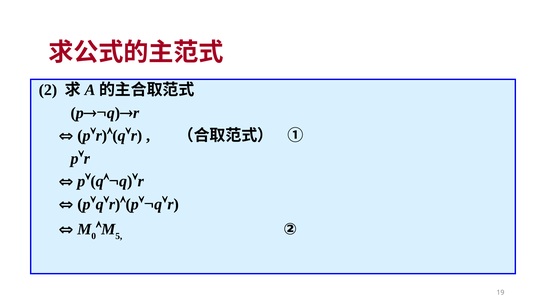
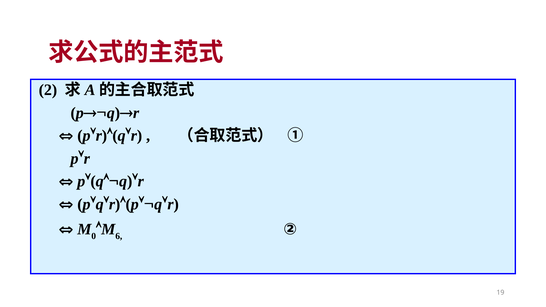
5: 5 -> 6 (119, 236)
